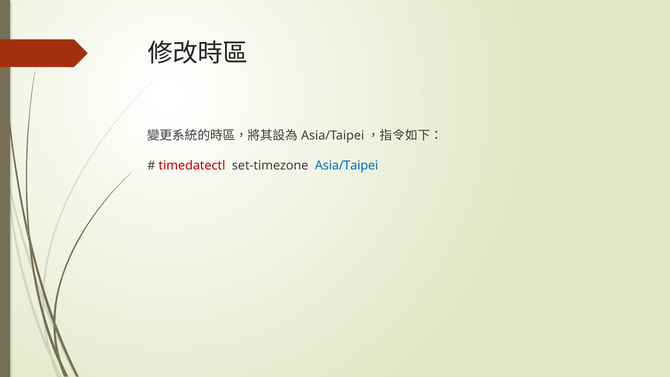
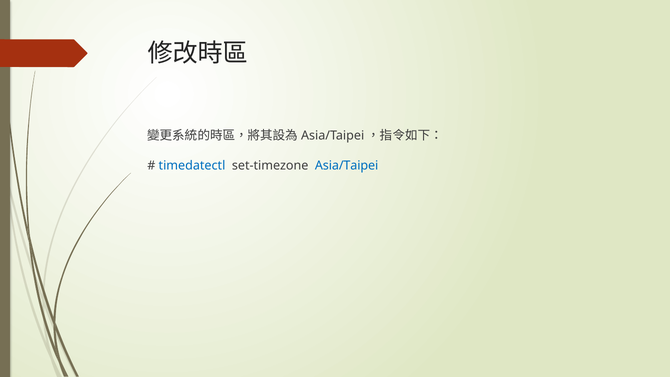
timedatectl colour: red -> blue (192, 165)
